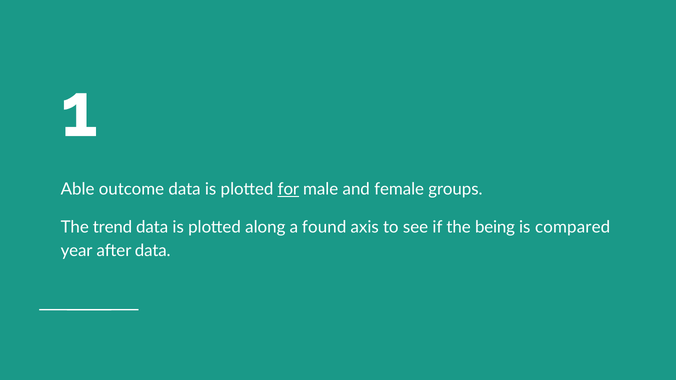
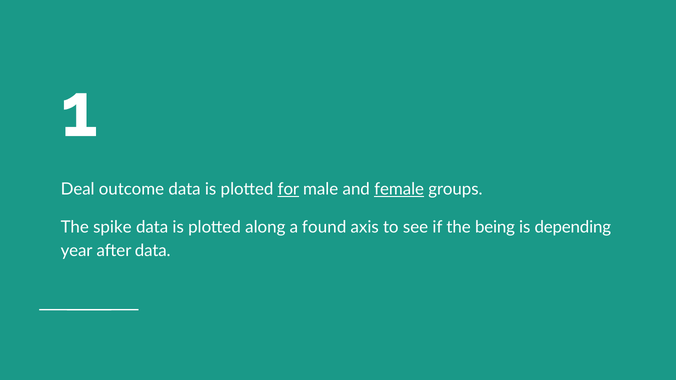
Able: Able -> Deal (78, 189)
female underline: none -> present (399, 189)
trend: trend -> spike (112, 227)
compared: compared -> depending (573, 227)
